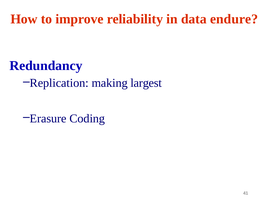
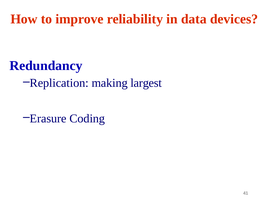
endure: endure -> devices (234, 19)
